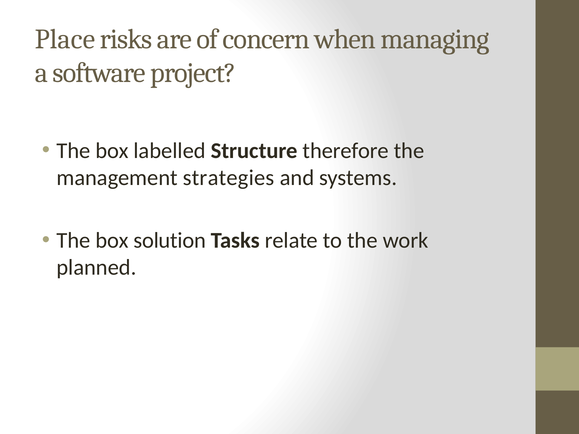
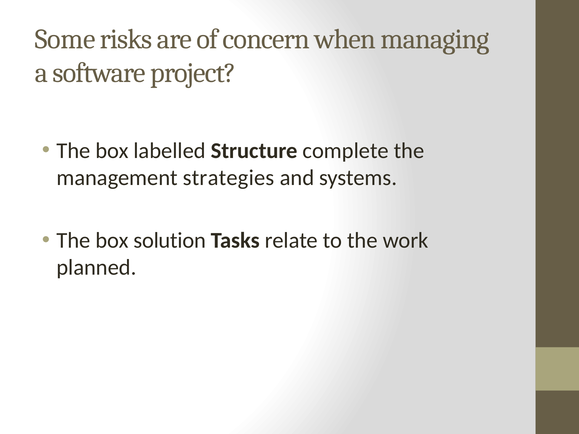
Place: Place -> Some (65, 39)
therefore: therefore -> complete (346, 151)
